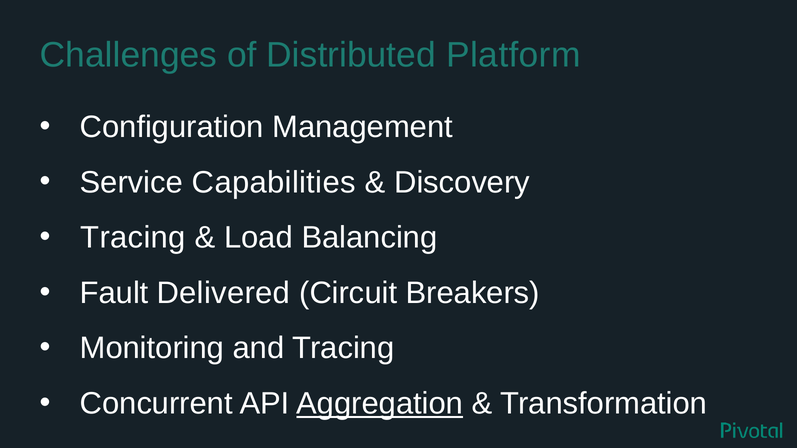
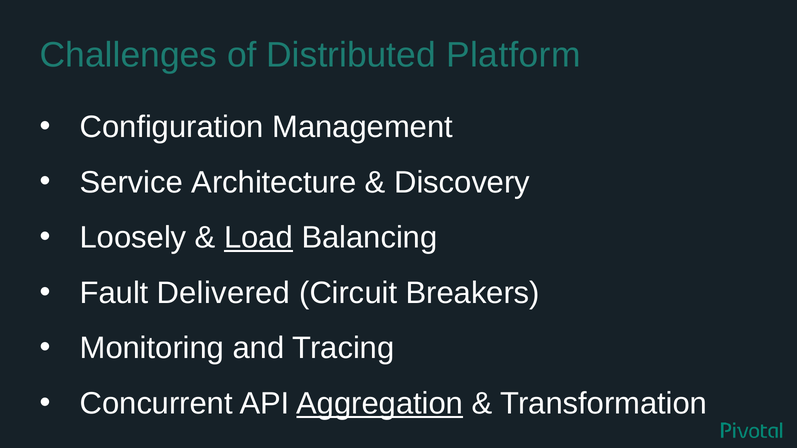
Capabilities: Capabilities -> Architecture (274, 183)
Tracing: Tracing -> Loosely (133, 238)
Load underline: none -> present (259, 238)
